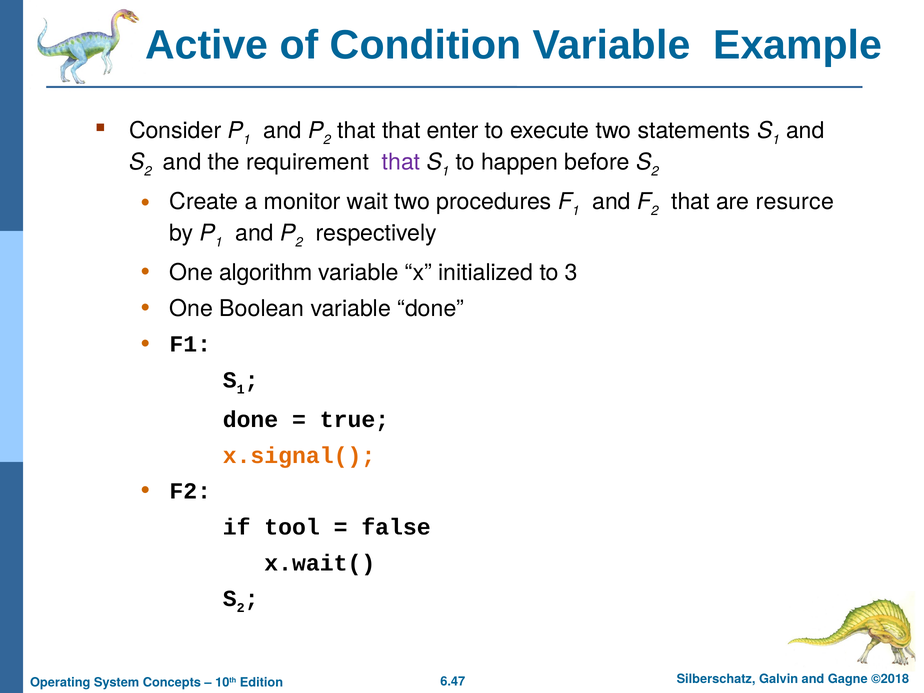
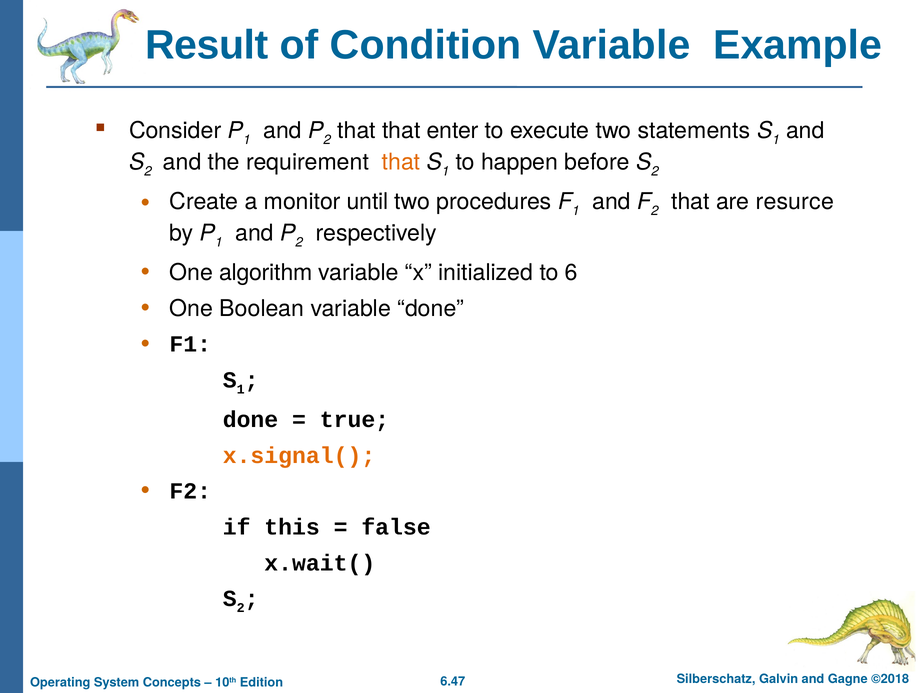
Active: Active -> Result (207, 45)
that colour: purple -> orange (401, 162)
wait: wait -> until (368, 202)
3: 3 -> 6 (571, 273)
tool: tool -> this (292, 527)
